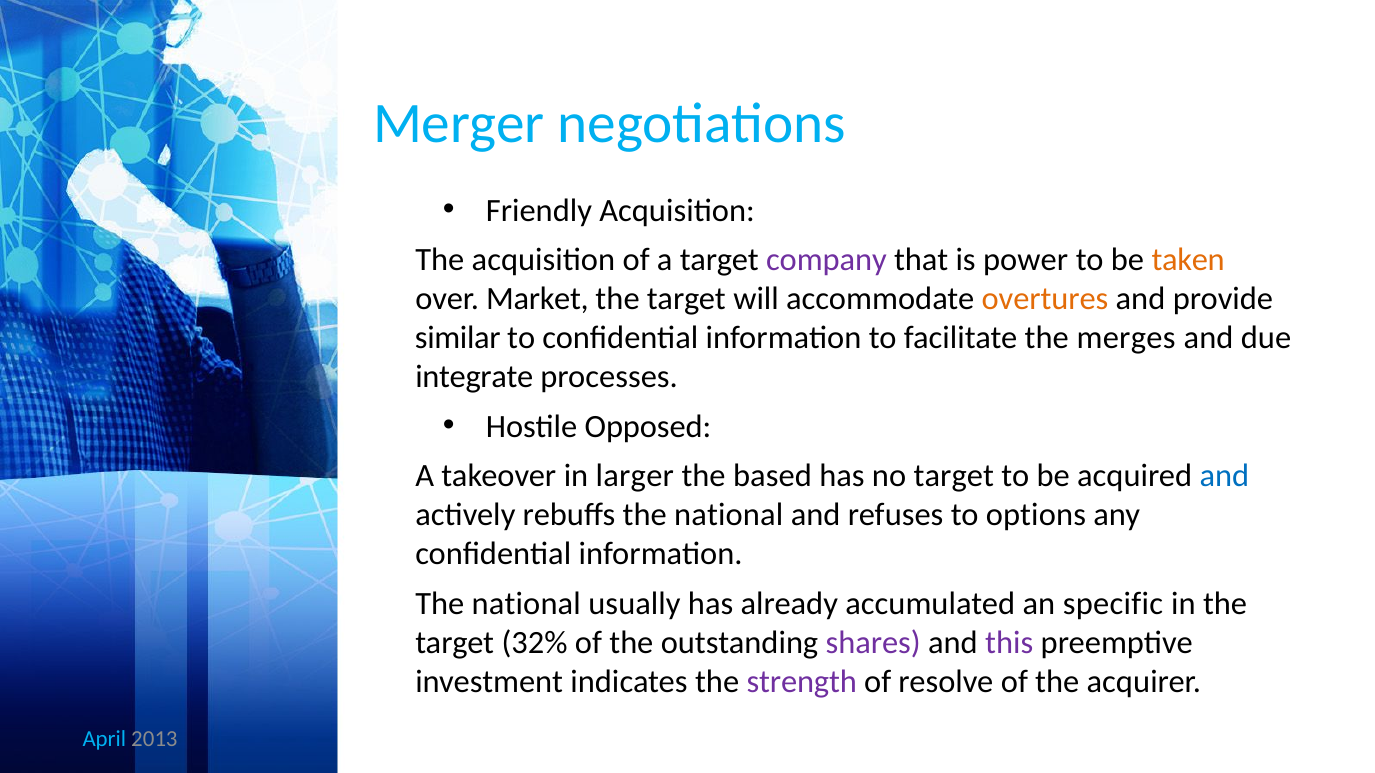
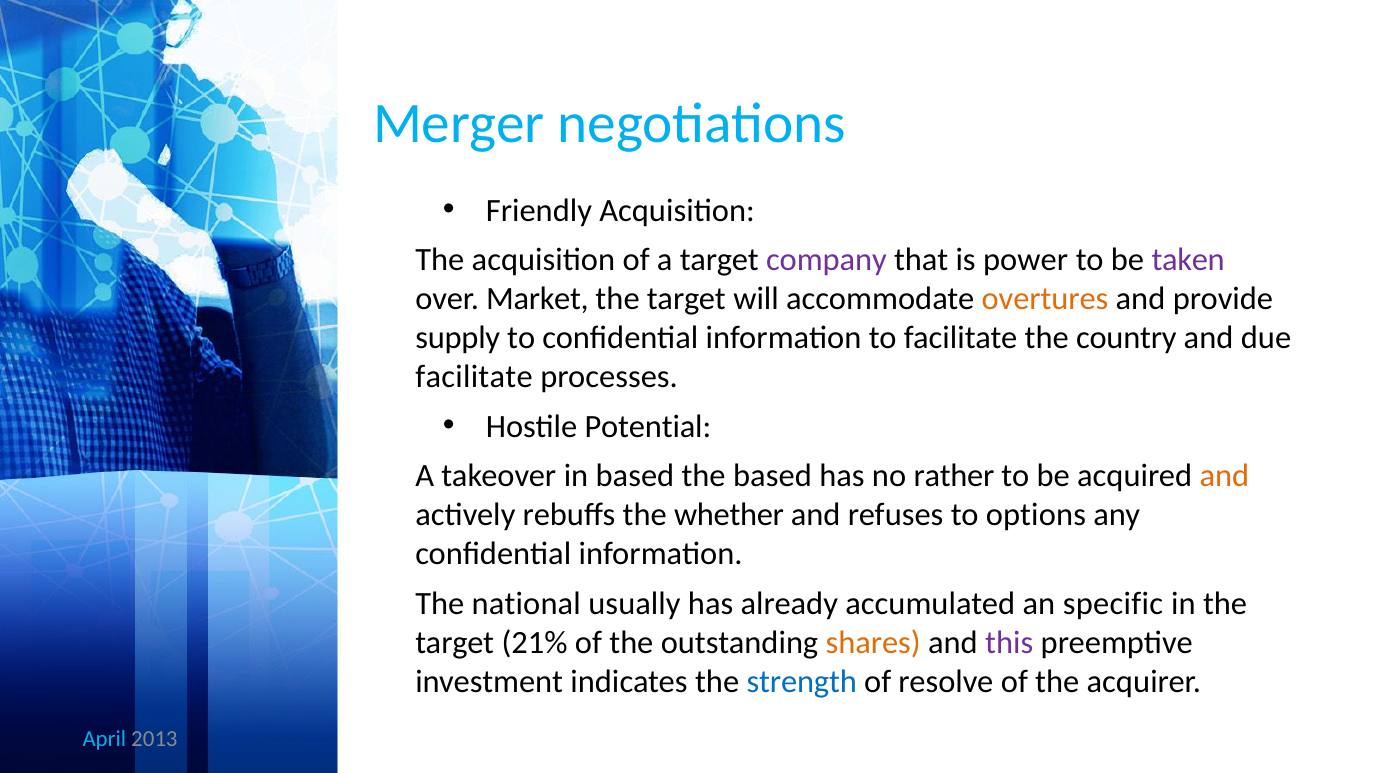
taken colour: orange -> purple (1188, 260)
similar: similar -> supply (458, 338)
merges: merges -> country (1126, 338)
integrate: integrate -> facilitate (474, 377)
Opposed: Opposed -> Potential (648, 427)
in larger: larger -> based (635, 476)
no target: target -> rather (954, 476)
and colour: blue -> orange (1224, 476)
rebuffs the national: national -> whether (729, 515)
32%: 32% -> 21% (534, 643)
shares colour: purple -> orange (873, 643)
strength colour: purple -> blue (802, 682)
